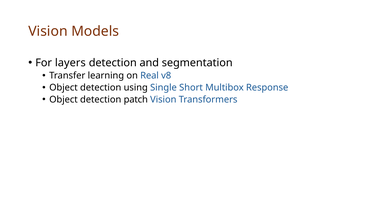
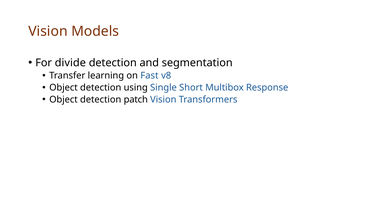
layers: layers -> divide (70, 63)
Real: Real -> Fast (149, 76)
